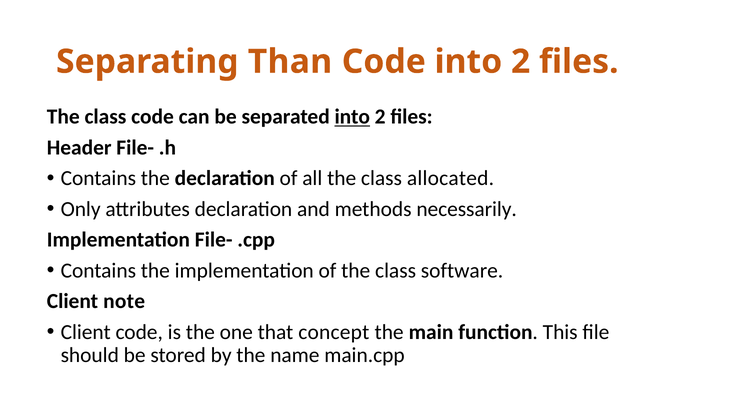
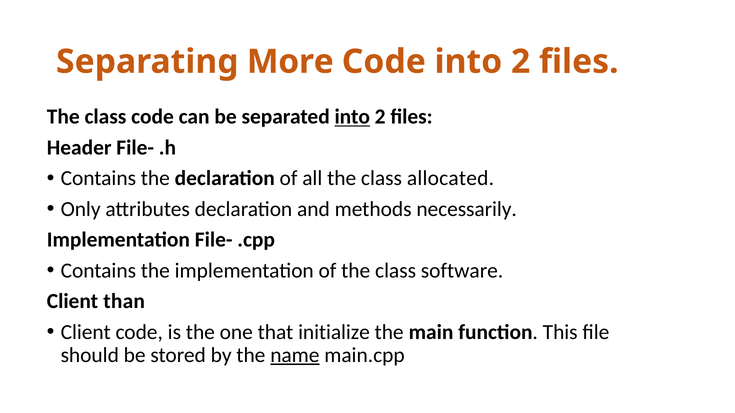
Than: Than -> More (290, 62)
note: note -> than (124, 302)
concept: concept -> initialize (334, 332)
name underline: none -> present (295, 355)
